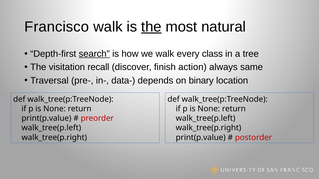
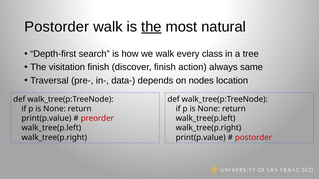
Francisco: Francisco -> Postorder (57, 27)
search underline: present -> none (94, 54)
visitation recall: recall -> finish (98, 67)
binary: binary -> nodes (201, 81)
